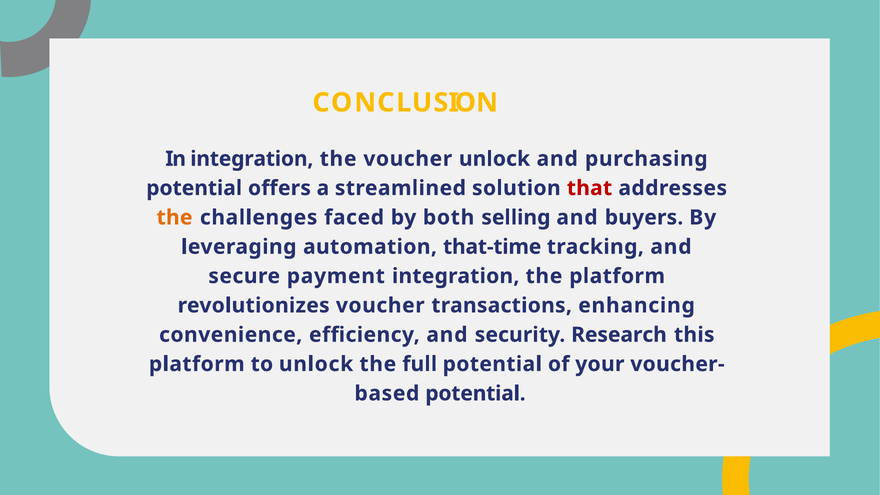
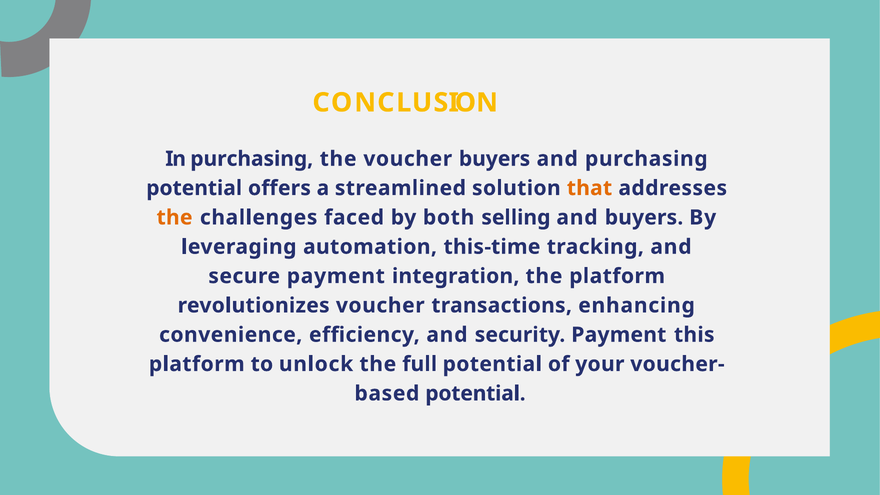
In integration: integration -> purchasing (252, 159)
voucher unlock: unlock -> buyers (495, 159)
that colour: red -> orange (589, 188)
that-time: that-time -> this-time (492, 247)
security Research: Research -> Payment (619, 335)
